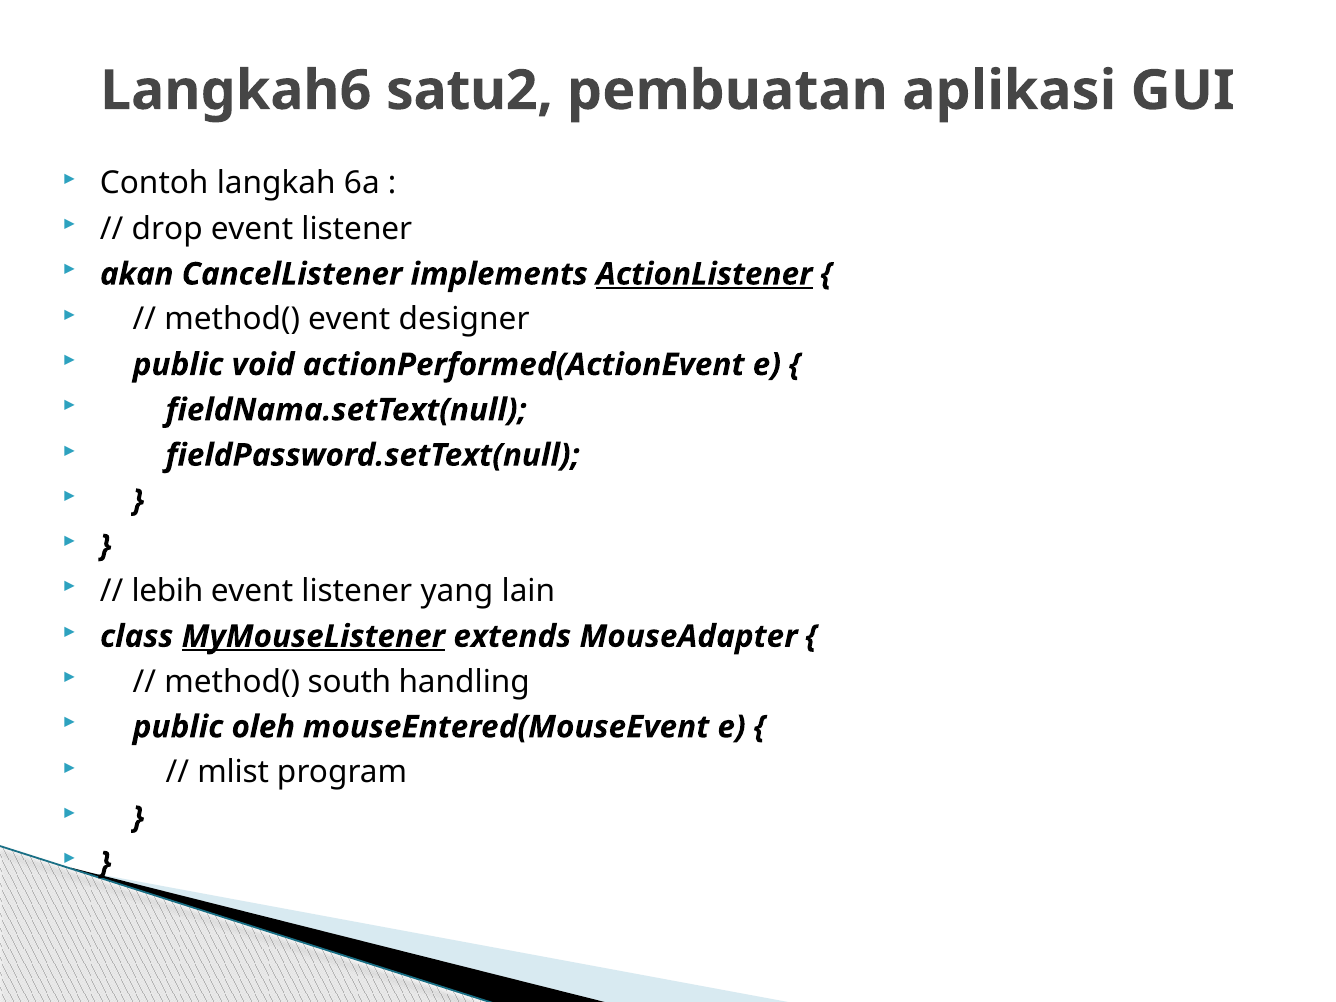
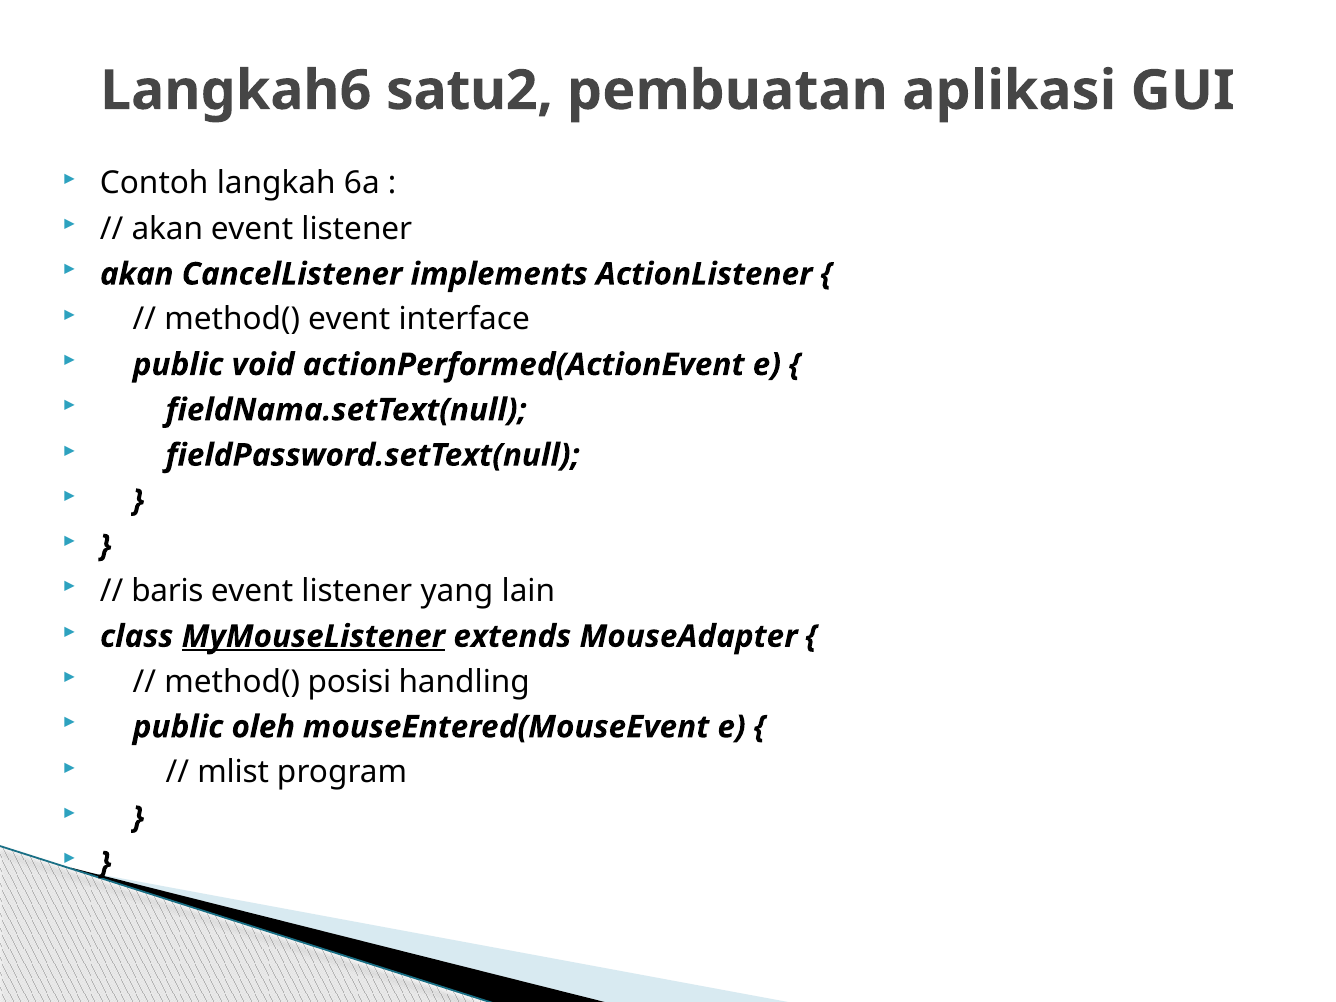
drop: drop -> akan (167, 229)
ActionListener underline: present -> none (704, 274)
designer: designer -> interface (464, 319)
lebih: lebih -> baris (167, 591)
south: south -> posisi (349, 682)
